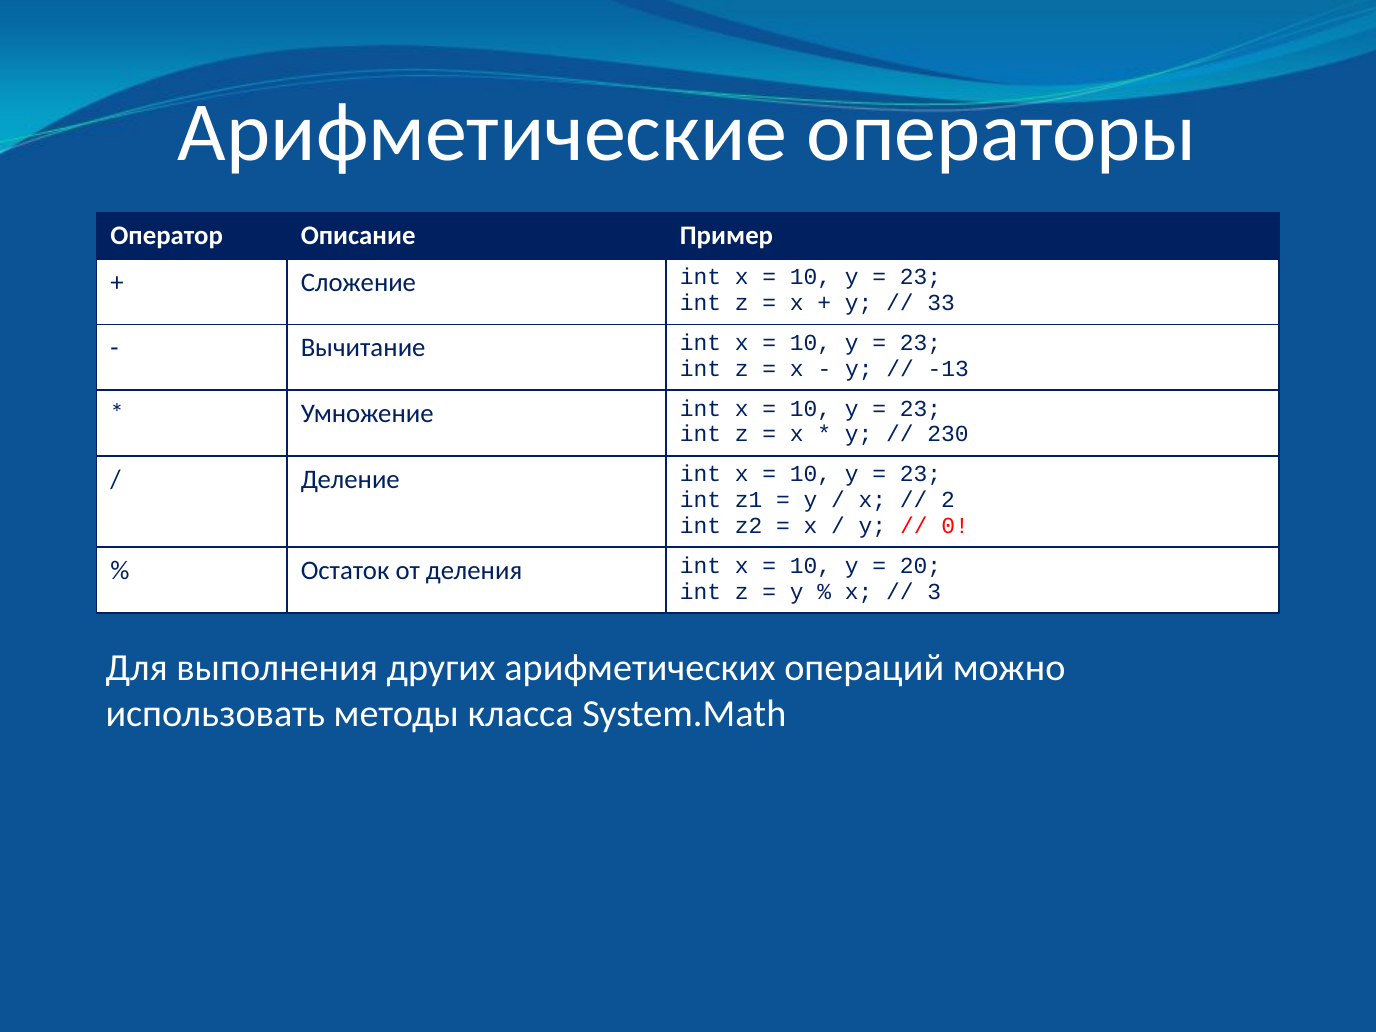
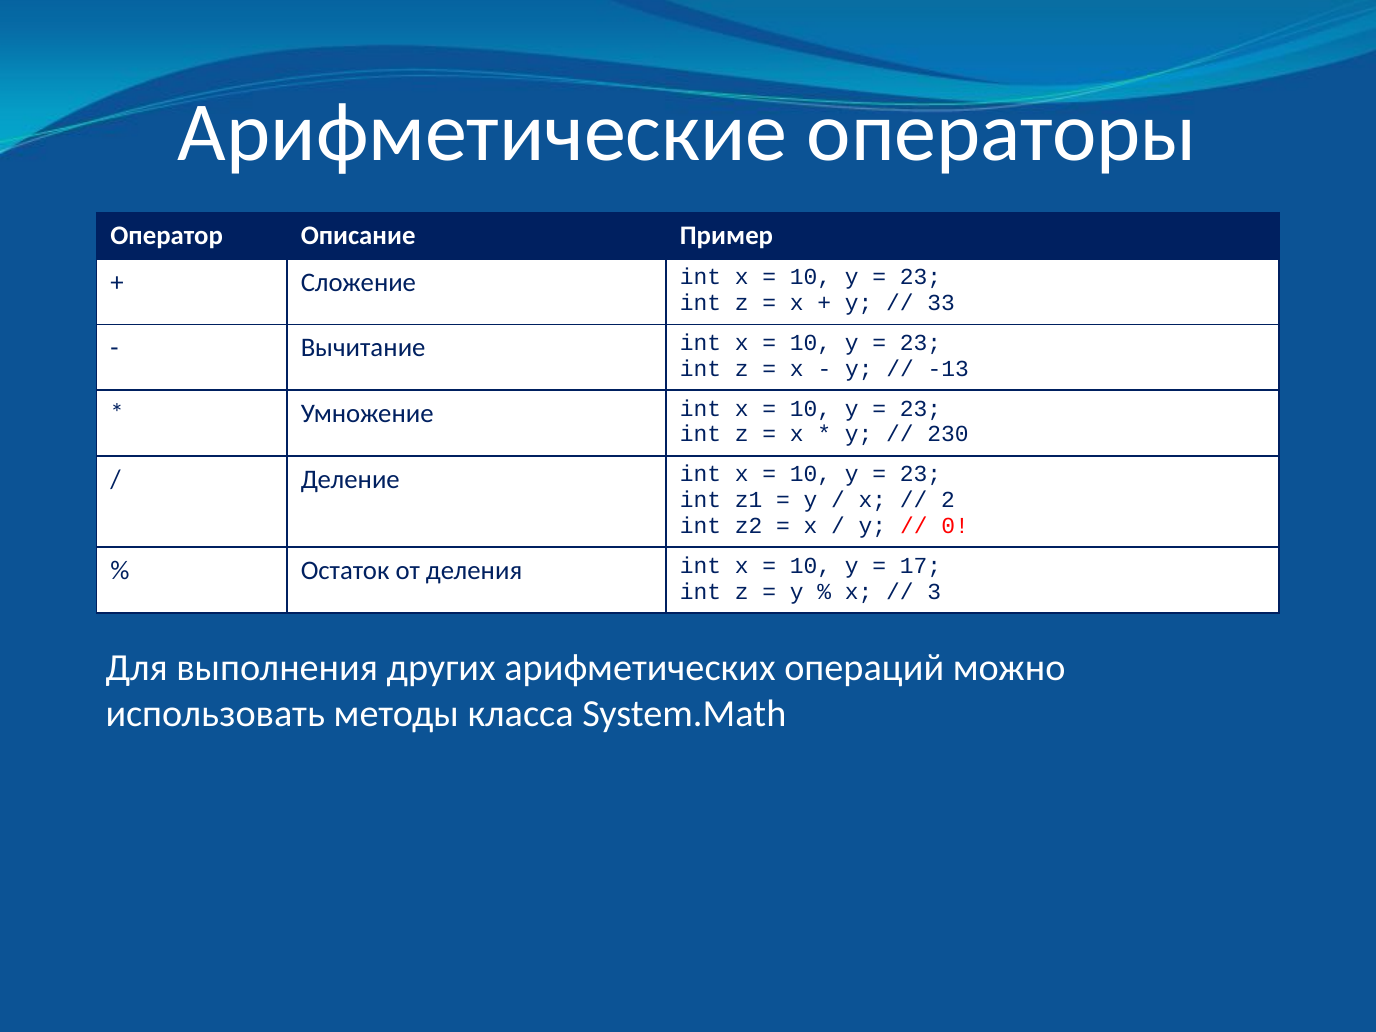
20: 20 -> 17 (921, 566)
